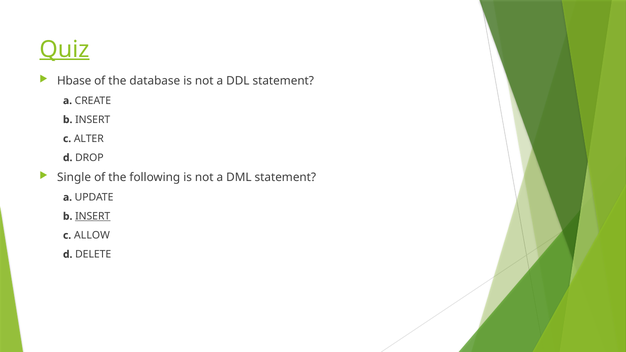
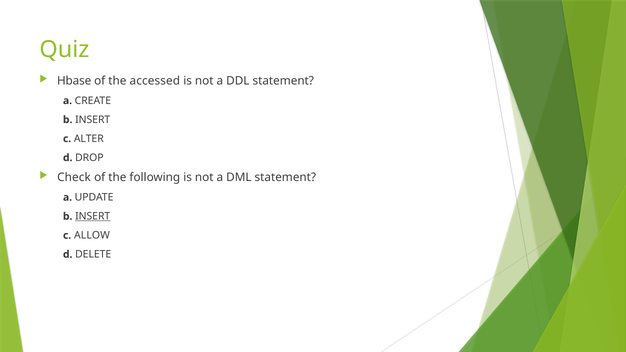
Quiz underline: present -> none (64, 49)
database: database -> accessed (155, 81)
Single: Single -> Check (74, 178)
